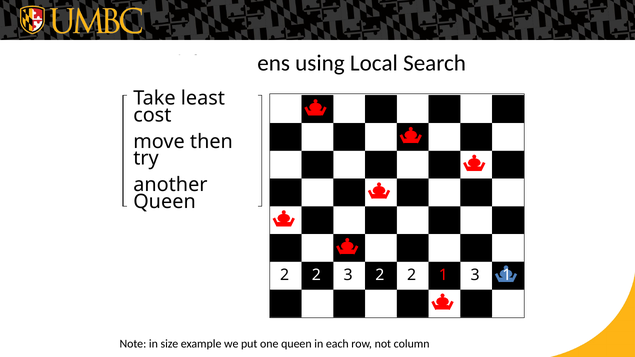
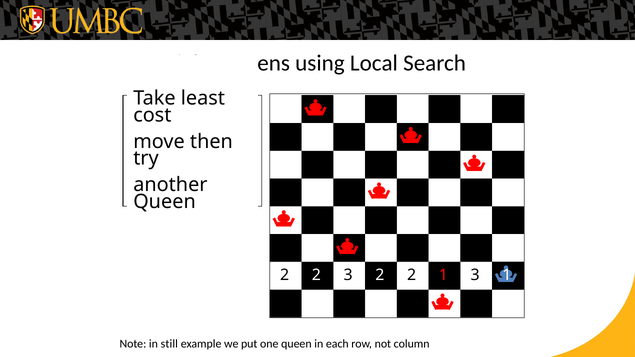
size: size -> still (169, 344)
